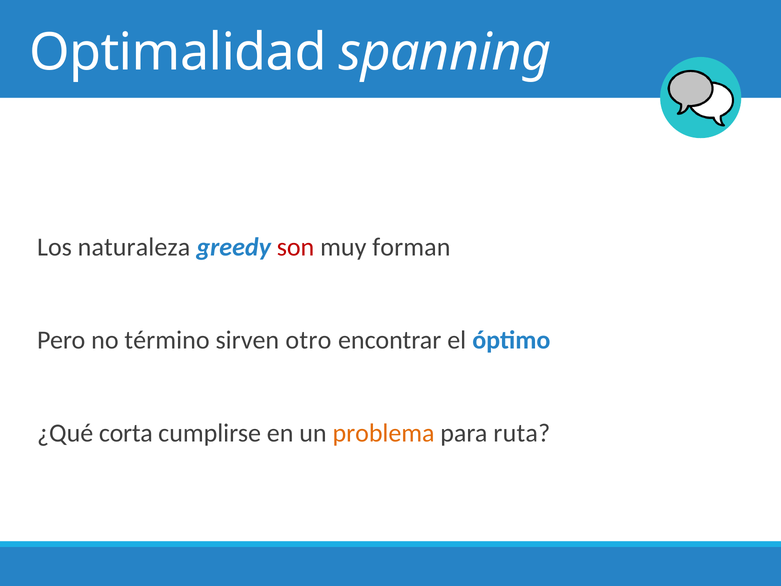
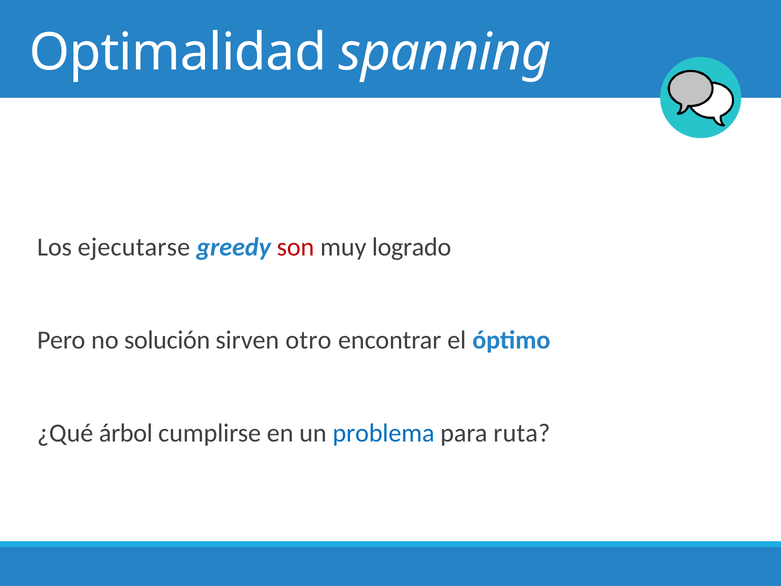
naturaleza: naturaleza -> ejecutarse (134, 247)
forman: forman -> logrado (412, 247)
término: término -> solución (167, 340)
corta: corta -> árbol (126, 433)
problema colour: orange -> blue (384, 433)
